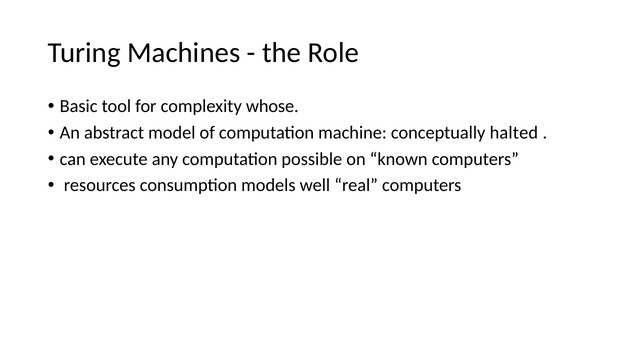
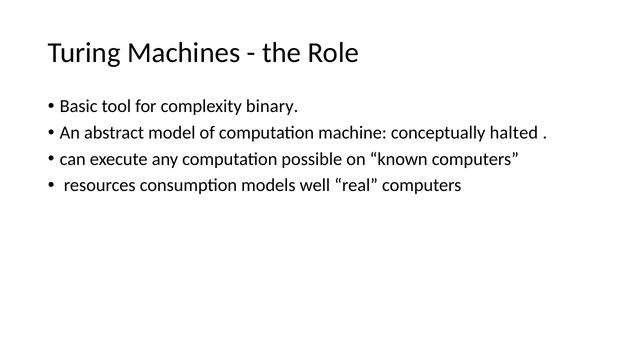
whose: whose -> binary (272, 106)
